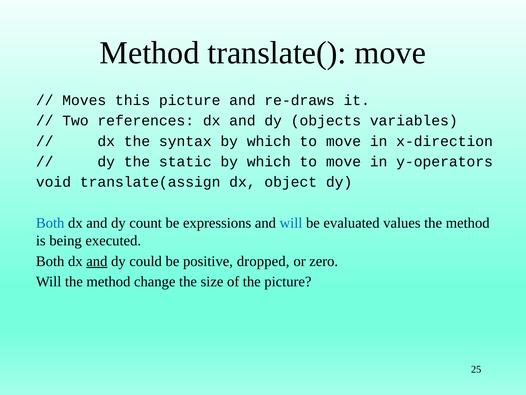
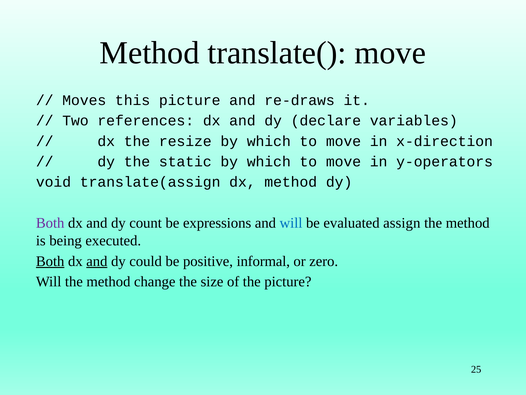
objects: objects -> declare (326, 121)
syntax: syntax -> resize (185, 141)
dx object: object -> method (291, 182)
Both colour: blue -> purple (50, 223)
values: values -> assign (402, 223)
Both underline: none -> present (50, 261)
dropped: dropped -> informal (263, 261)
